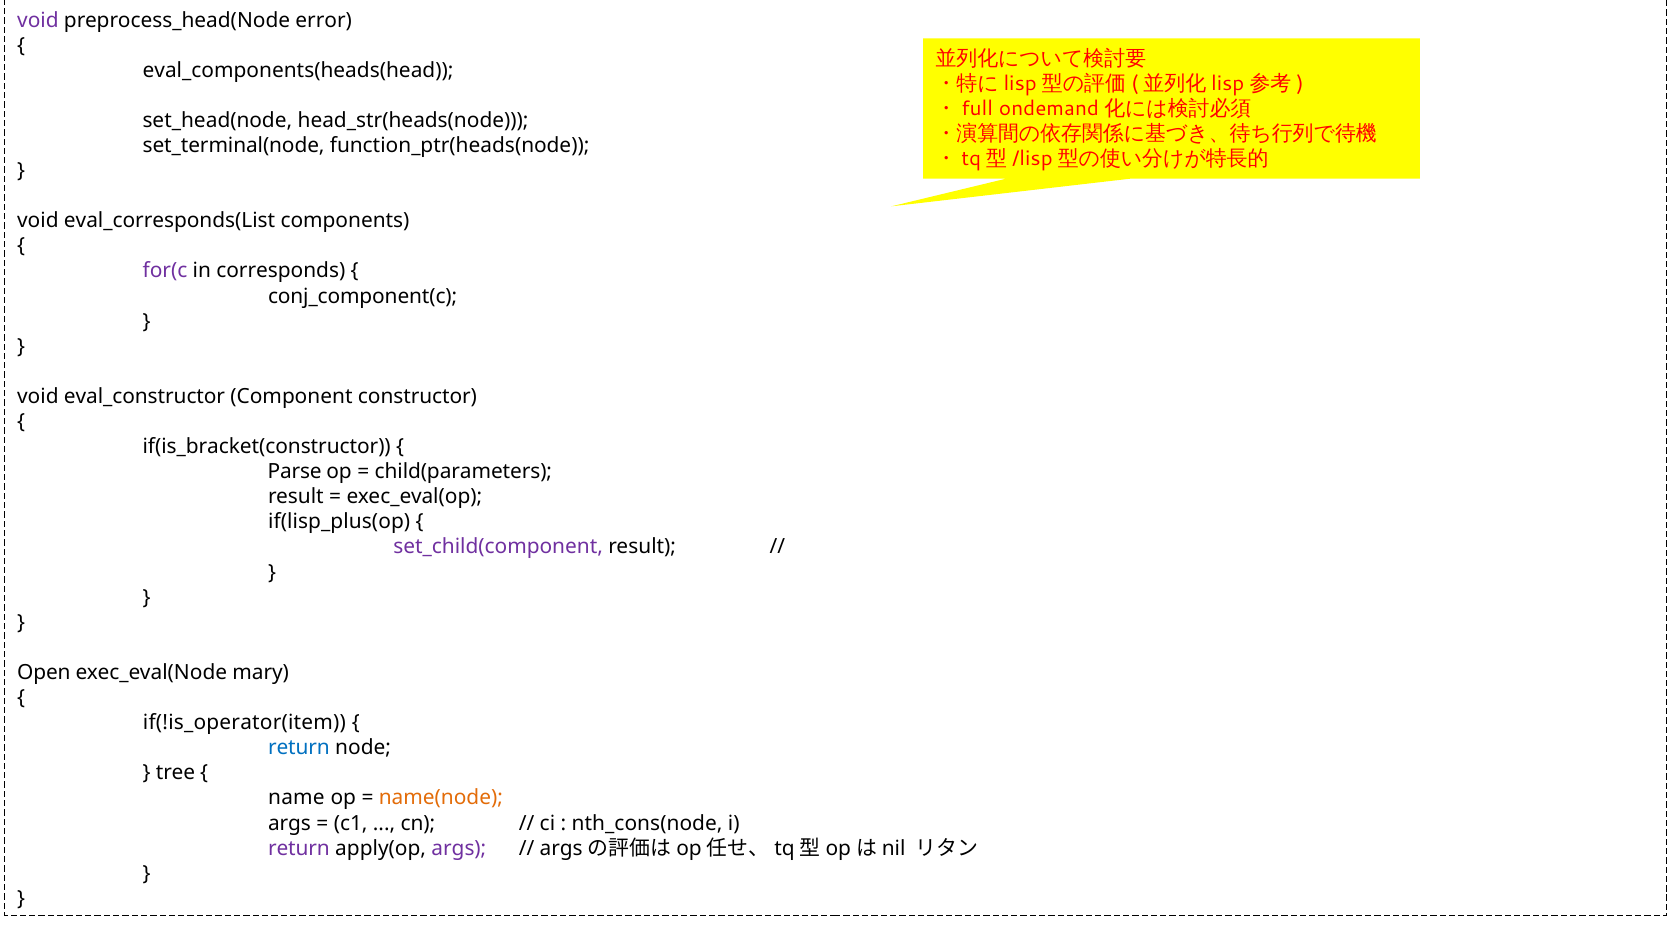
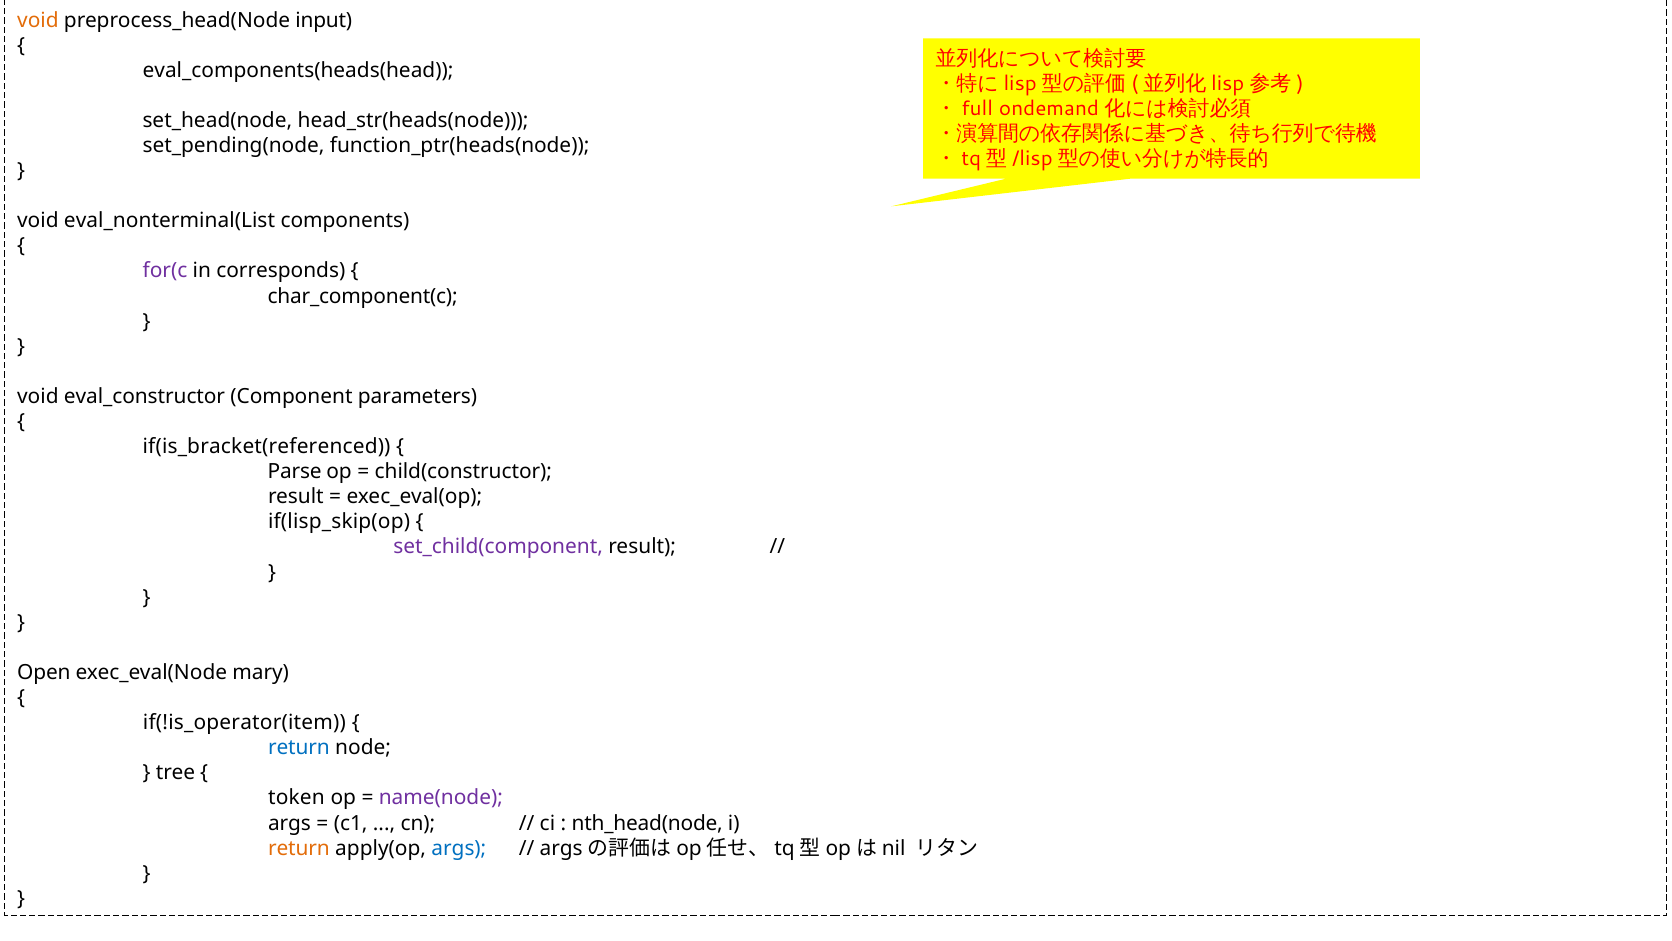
void colour: purple -> orange (38, 20)
error: error -> input (324, 20)
set_terminal(node: set_terminal(node -> set_pending(node (234, 146)
eval_corresponds(List: eval_corresponds(List -> eval_nonterminal(List (170, 221)
conj_component(c: conj_component(c -> char_component(c (363, 296)
constructor: constructor -> parameters (418, 396)
if(is_bracket(constructor: if(is_bracket(constructor -> if(is_bracket(referenced (267, 446)
child(parameters: child(parameters -> child(constructor (463, 472)
if(lisp_plus(op: if(lisp_plus(op -> if(lisp_skip(op (339, 522)
name: name -> token (296, 798)
name(node colour: orange -> purple (441, 798)
nth_cons(node: nth_cons(node -> nth_head(node (647, 823)
return colour: purple -> orange (299, 848)
args colour: purple -> blue (459, 848)
